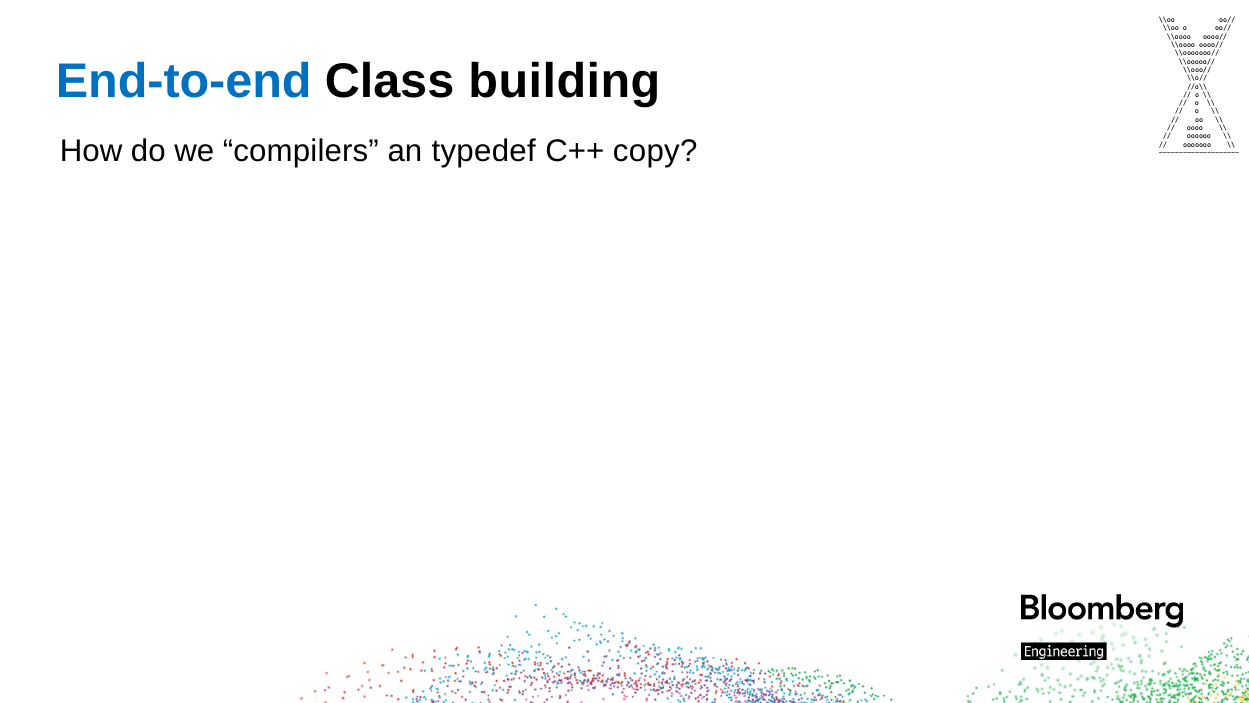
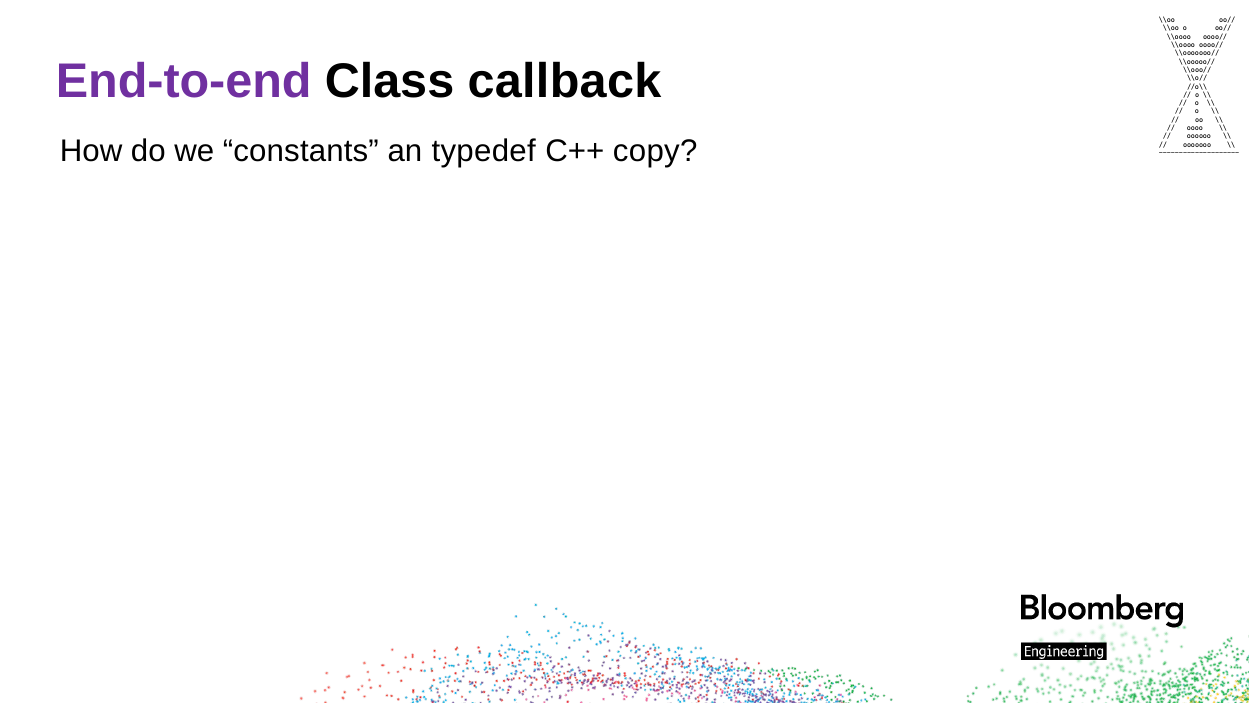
End-to-end colour: blue -> purple (184, 81)
building: building -> callback (564, 81)
compilers: compilers -> constants (301, 151)
